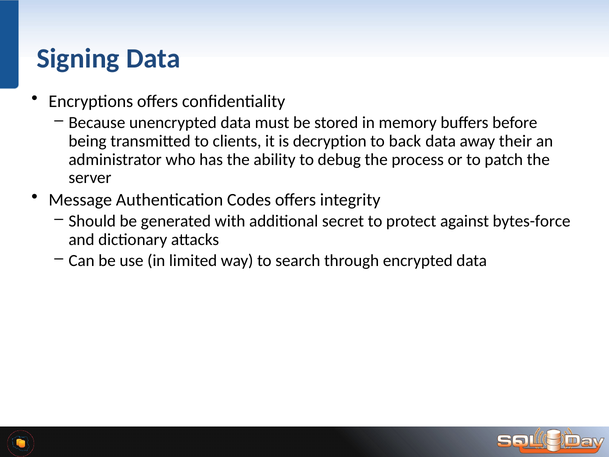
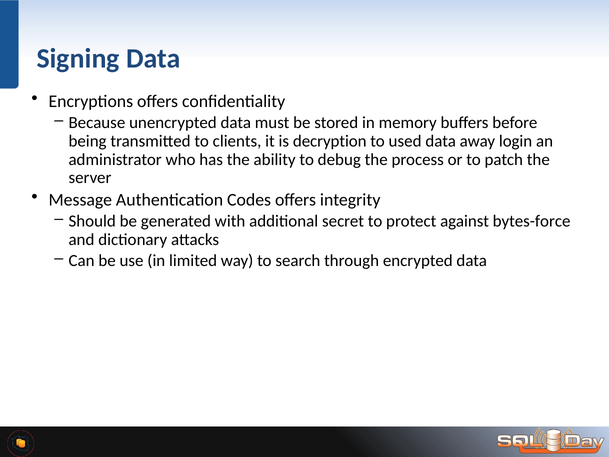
back: back -> used (405, 141)
their: their -> login (516, 141)
